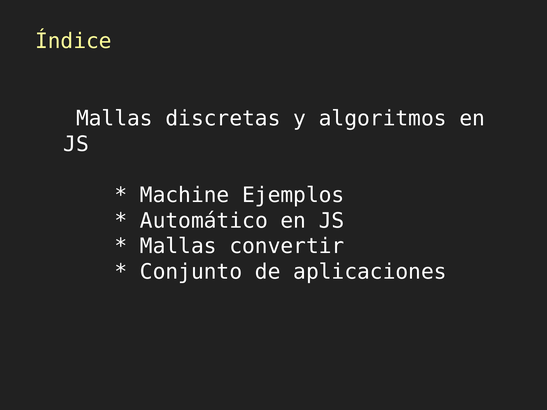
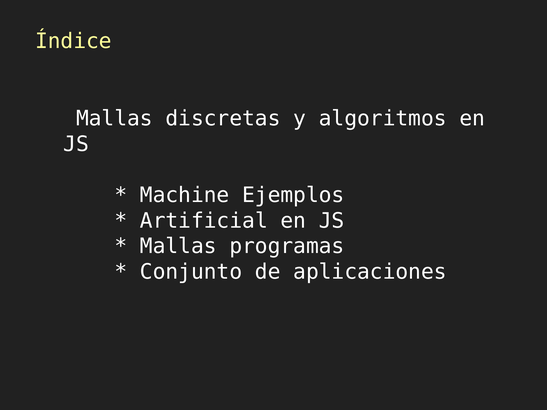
Automático: Automático -> Artificial (204, 221)
convertir: convertir -> programas (287, 246)
